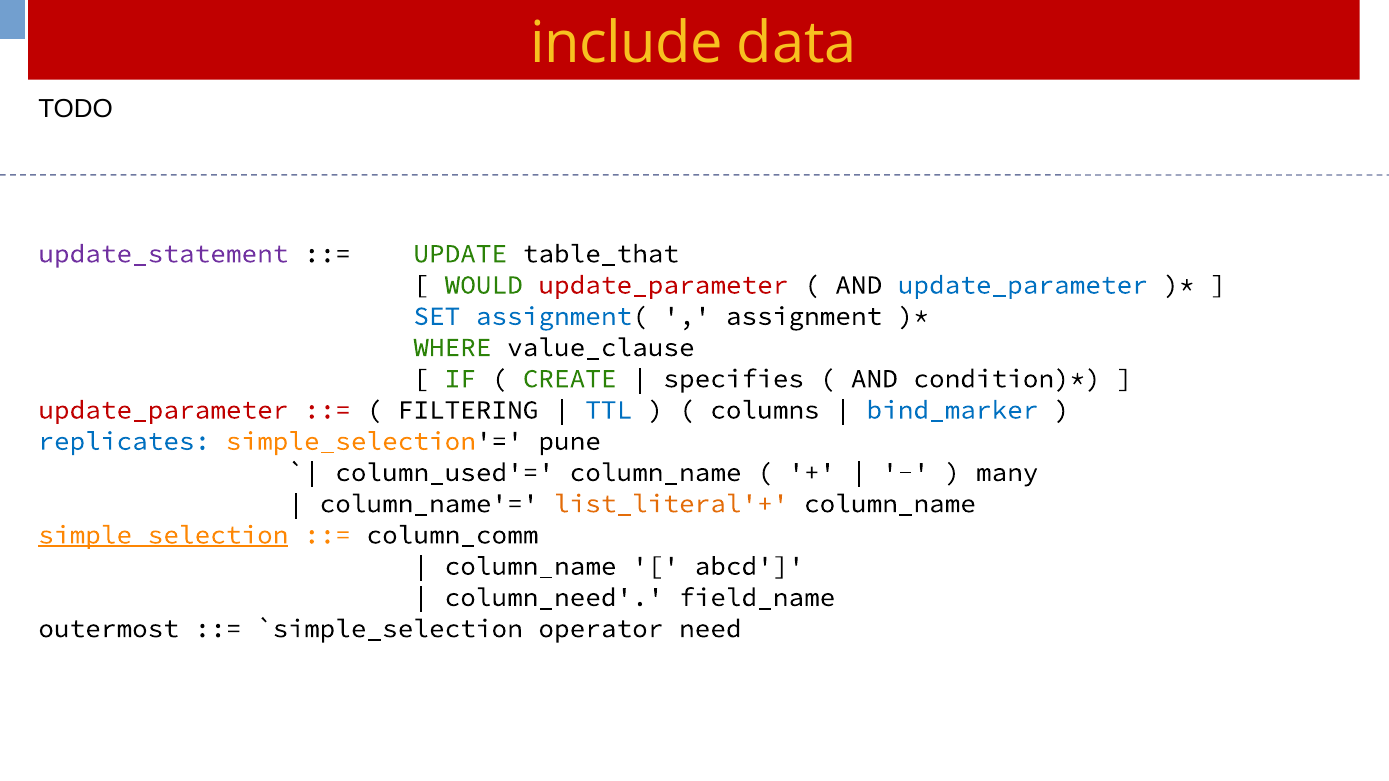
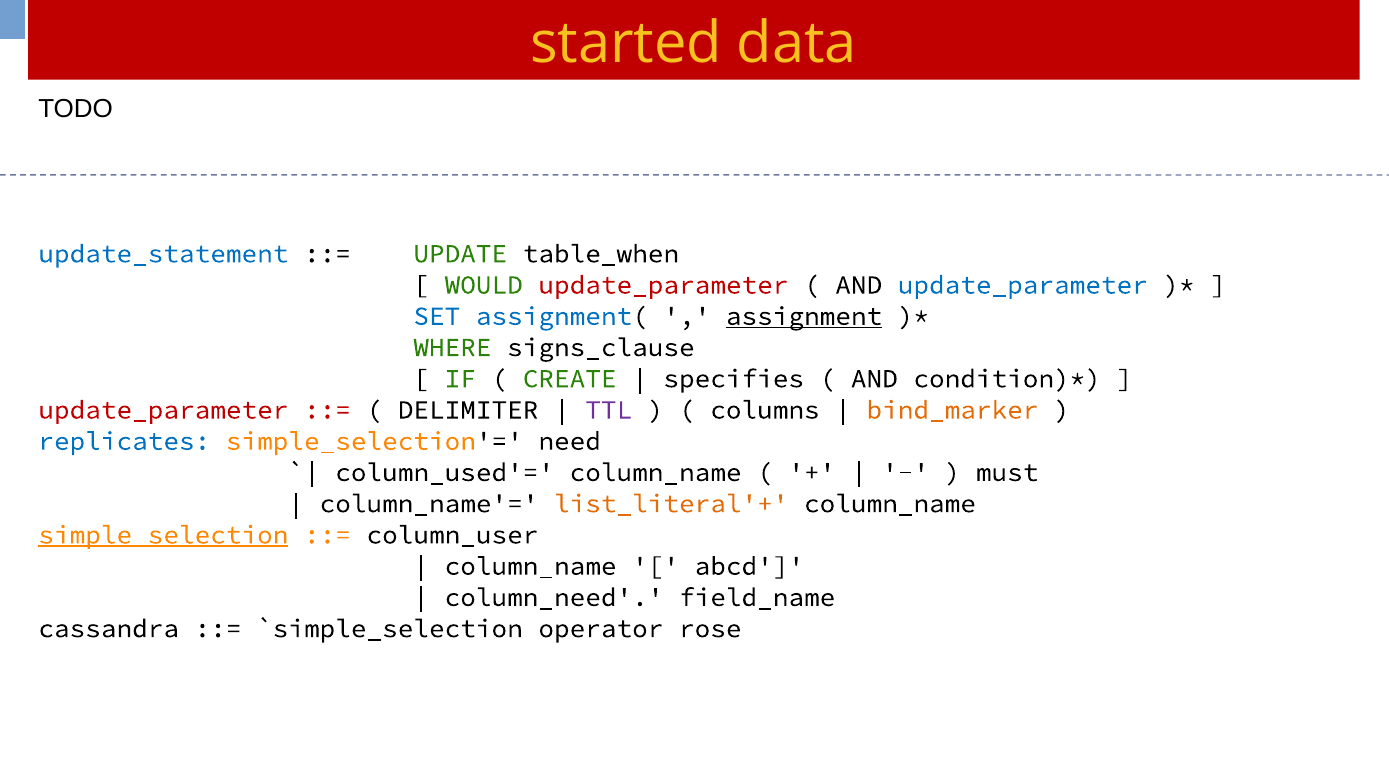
include: include -> started (626, 44)
update_statement colour: purple -> blue (163, 254)
table_that: table_that -> table_when (601, 254)
assignment underline: none -> present (804, 316)
value_clause: value_clause -> signs_clause (601, 348)
FILTERING: FILTERING -> DELIMITER (468, 410)
TTL colour: blue -> purple (609, 410)
bind_marker colour: blue -> orange (952, 410)
pune: pune -> need (570, 441)
many: many -> must (1007, 473)
column_comm: column_comm -> column_user (452, 535)
outermost: outermost -> cassandra (109, 629)
need: need -> rose (710, 629)
